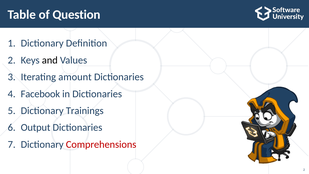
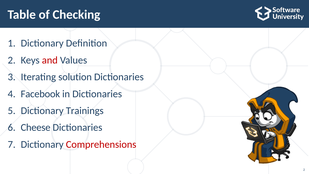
Question: Question -> Checking (76, 15)
and colour: black -> red (50, 60)
amount: amount -> solution (75, 77)
Output: Output -> Cheese (36, 127)
